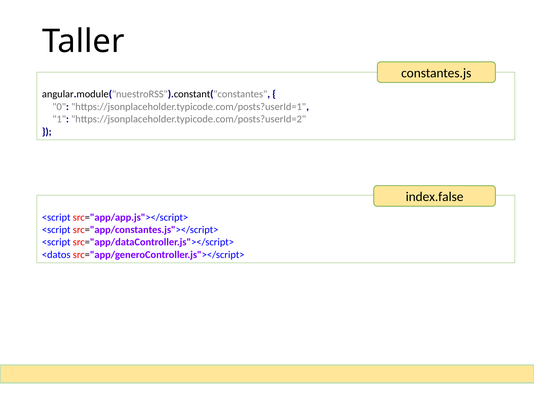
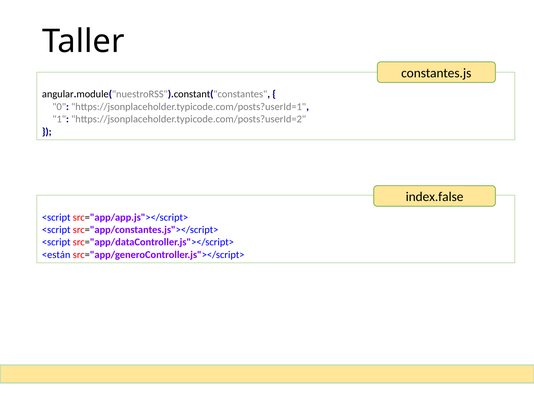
<datos: <datos -> <están (56, 255)
